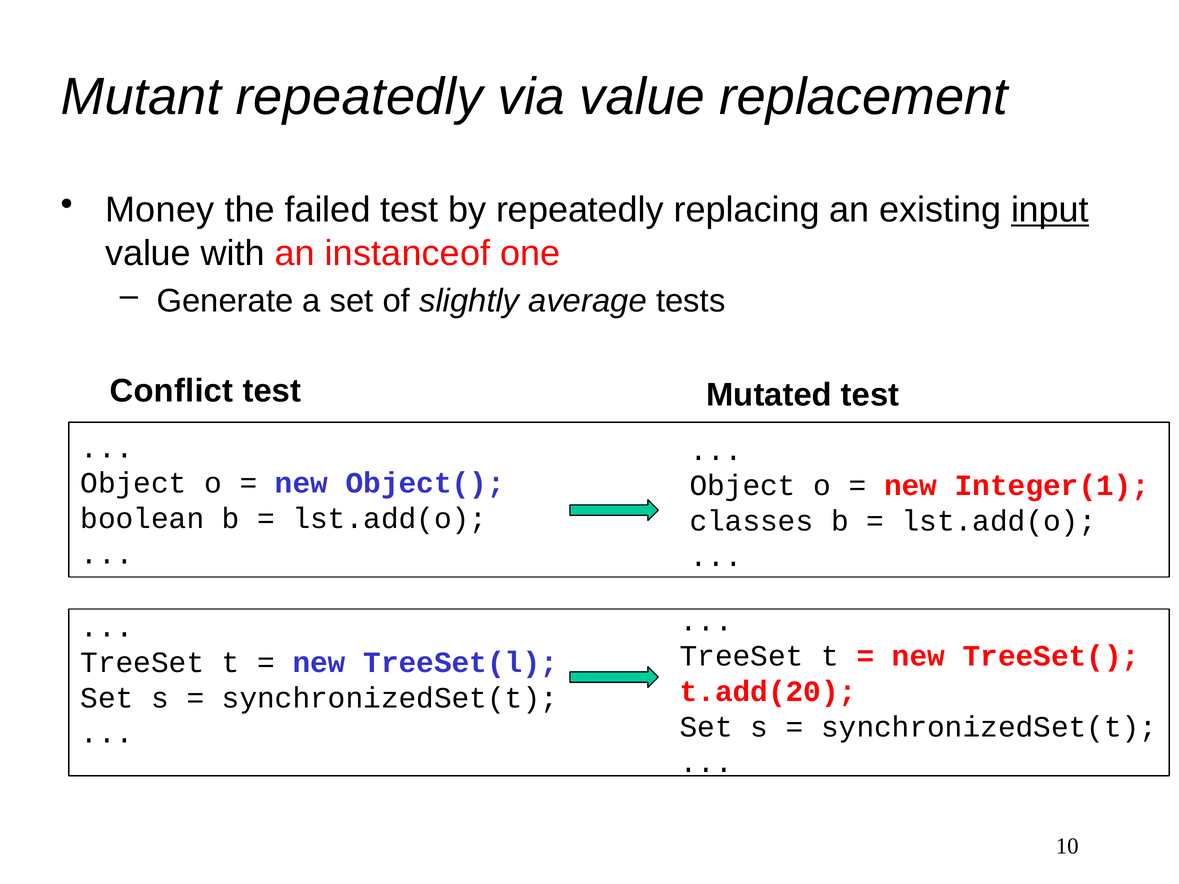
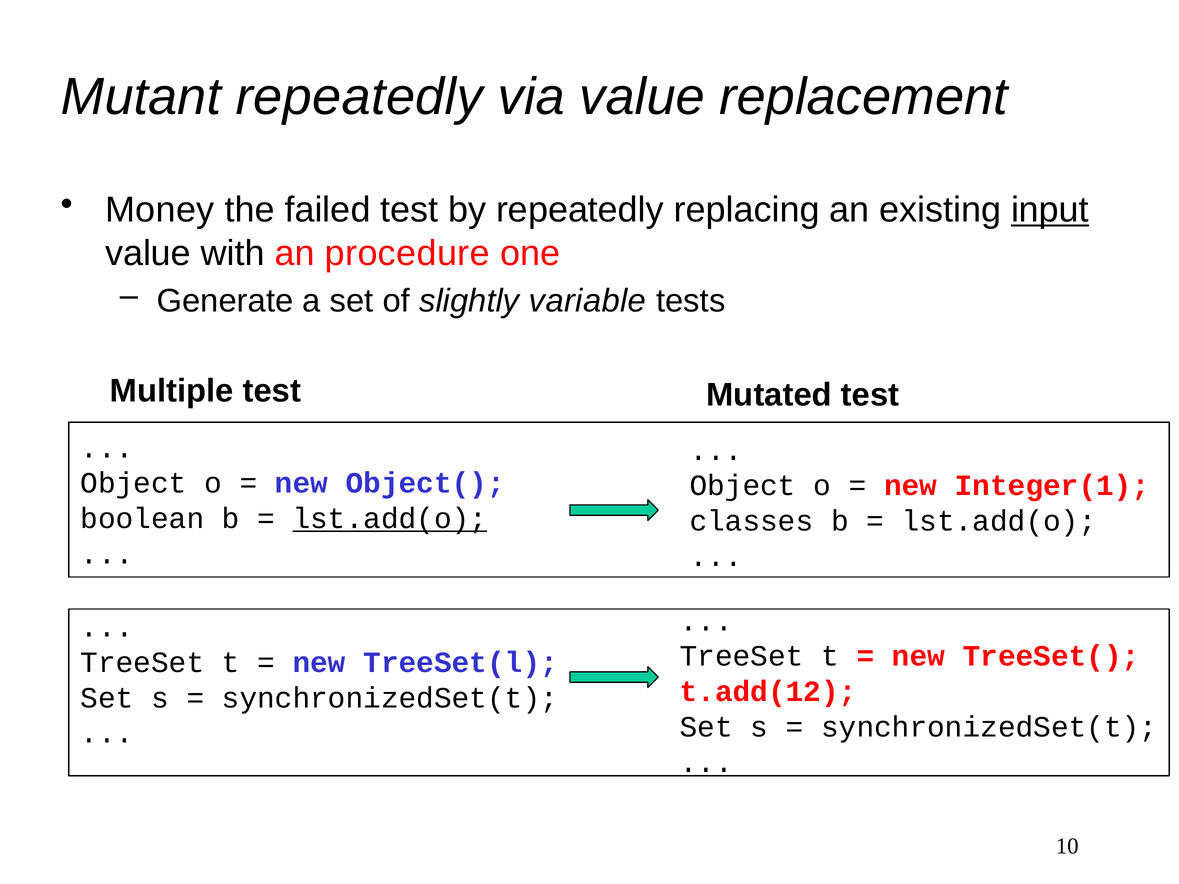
instanceof: instanceof -> procedure (407, 253)
average: average -> variable (587, 301)
Conflict: Conflict -> Multiple (172, 391)
lst.add(o underline: none -> present (390, 519)
t.add(20: t.add(20 -> t.add(12 (768, 692)
